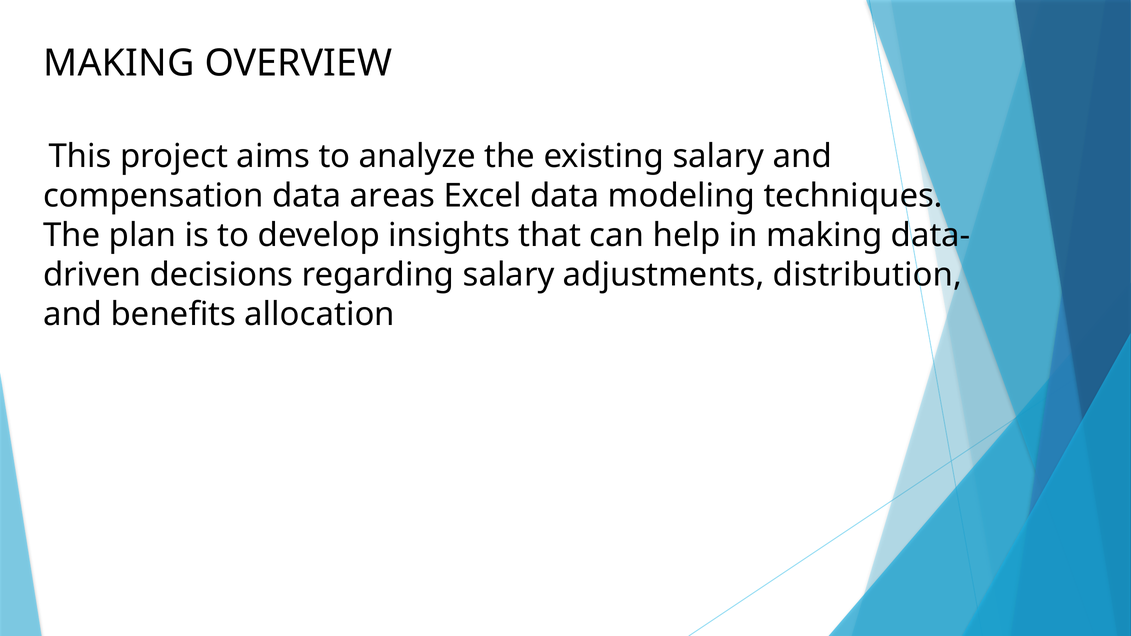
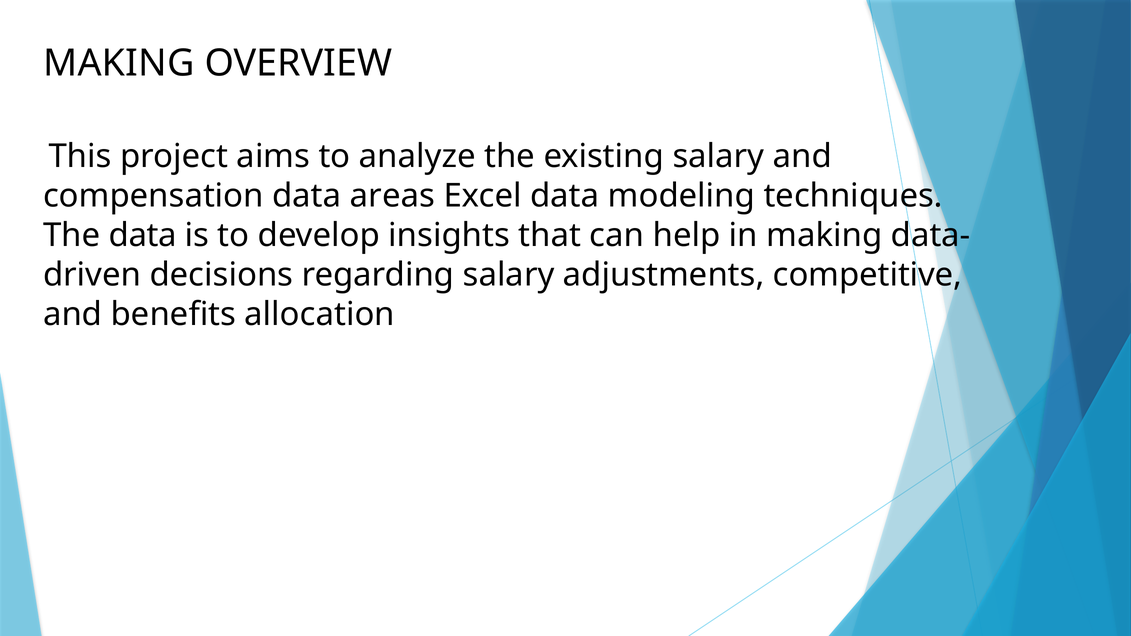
The plan: plan -> data (143, 235)
distribution: distribution -> competitive (868, 275)
